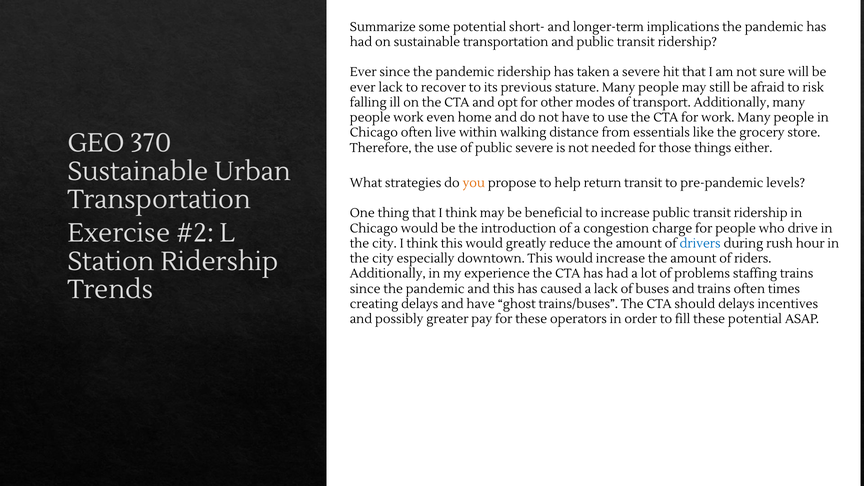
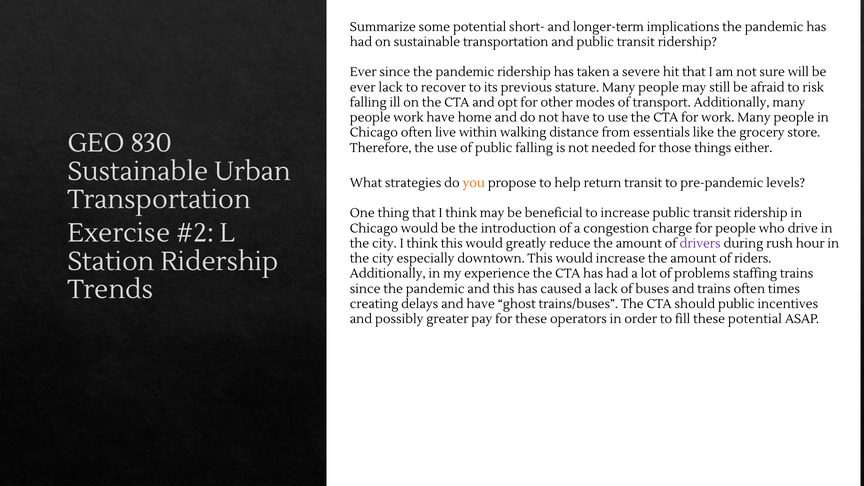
work even: even -> have (441, 118)
370: 370 -> 830 (151, 143)
public severe: severe -> falling (534, 148)
drivers colour: blue -> purple (700, 244)
should delays: delays -> public (736, 304)
